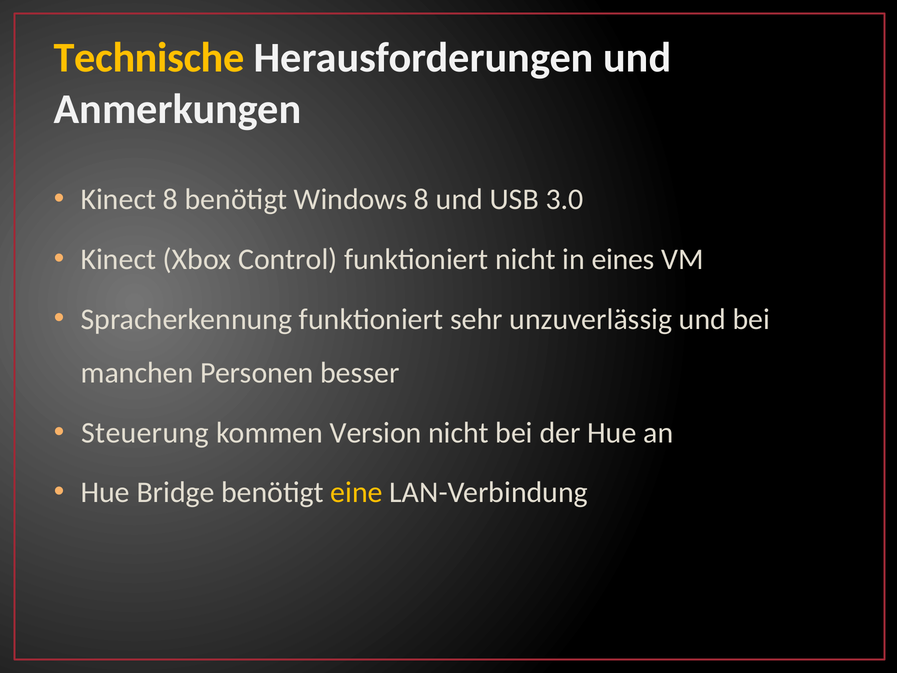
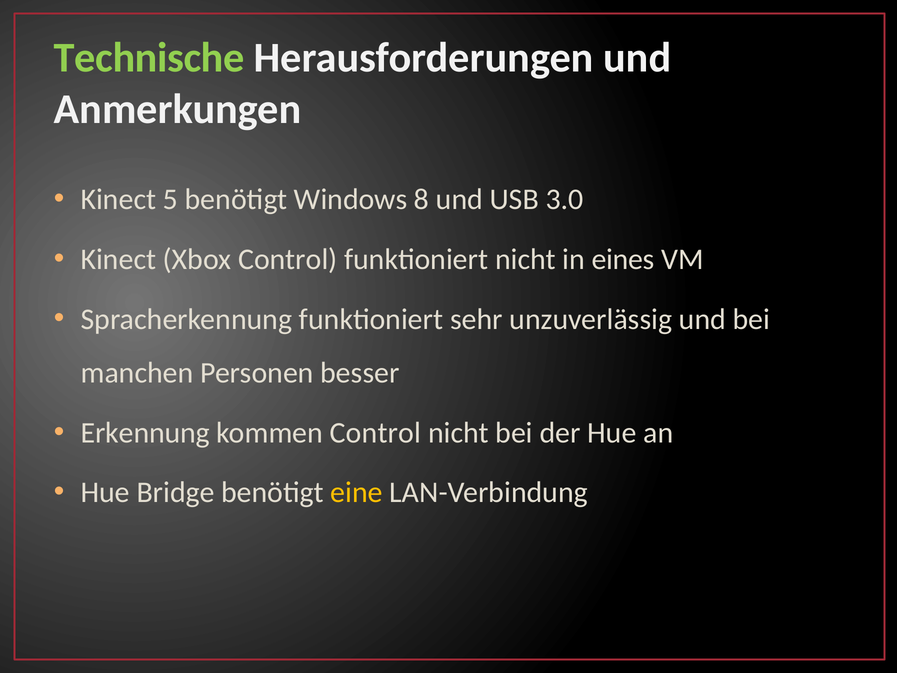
Technische colour: yellow -> light green (149, 58)
Kinect 8: 8 -> 5 (171, 199)
Steuerung: Steuerung -> Erkennung (145, 433)
kommen Version: Version -> Control (375, 433)
